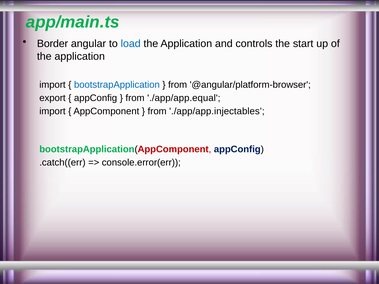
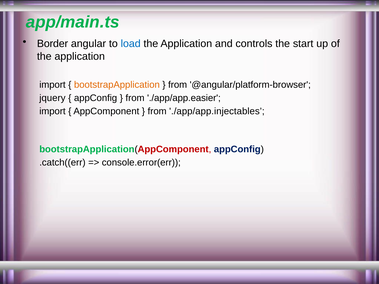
bootstrapApplication colour: blue -> orange (117, 85)
export: export -> jquery (52, 98)
./app/app.equal: ./app/app.equal -> ./app/app.easier (184, 98)
